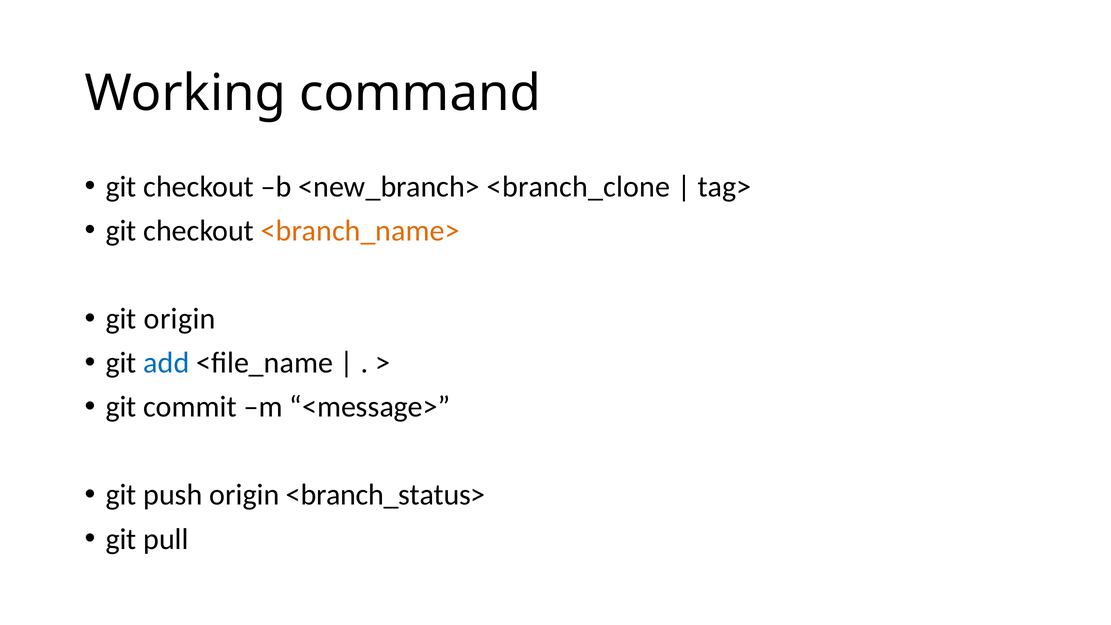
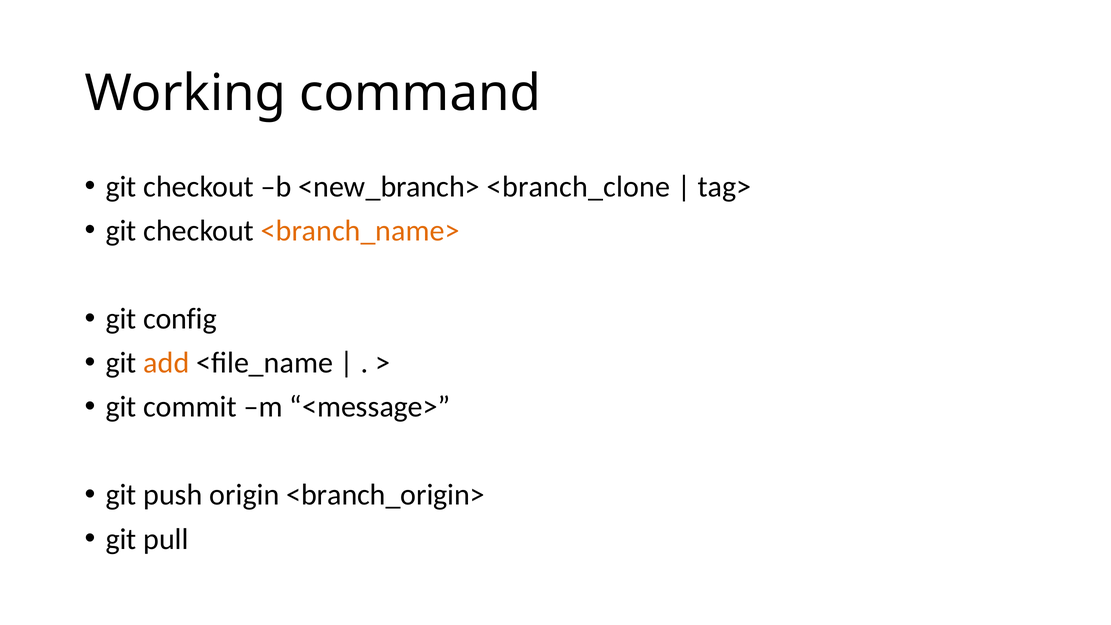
git origin: origin -> config (180, 319)
add colour: blue -> orange (166, 363)
<branch_status>: <branch_status> -> <branch_origin> (386, 495)
